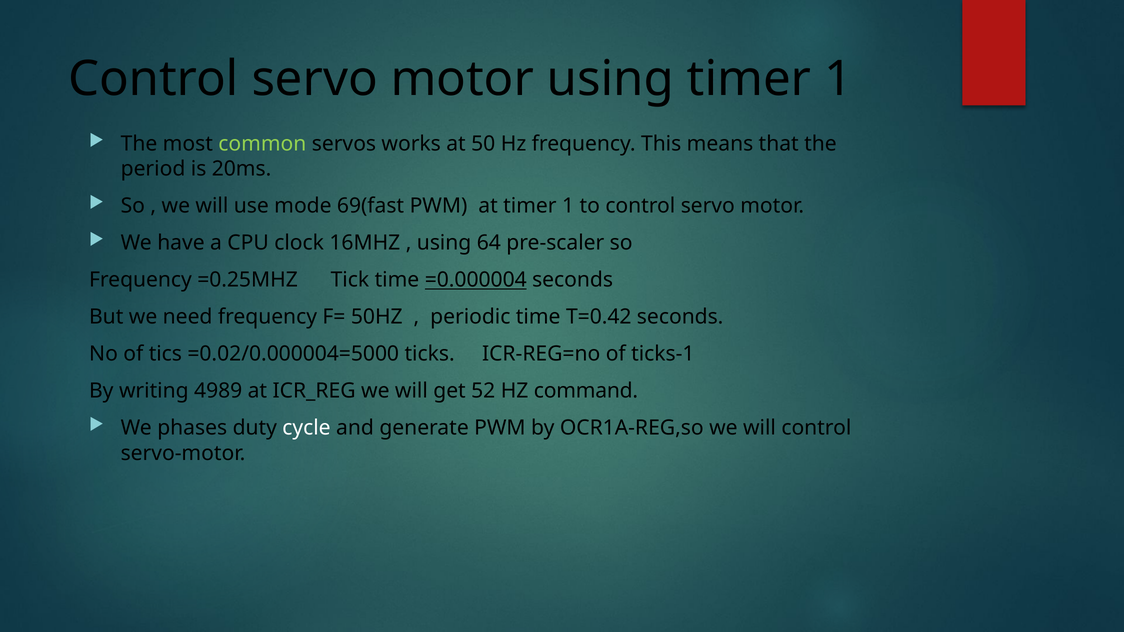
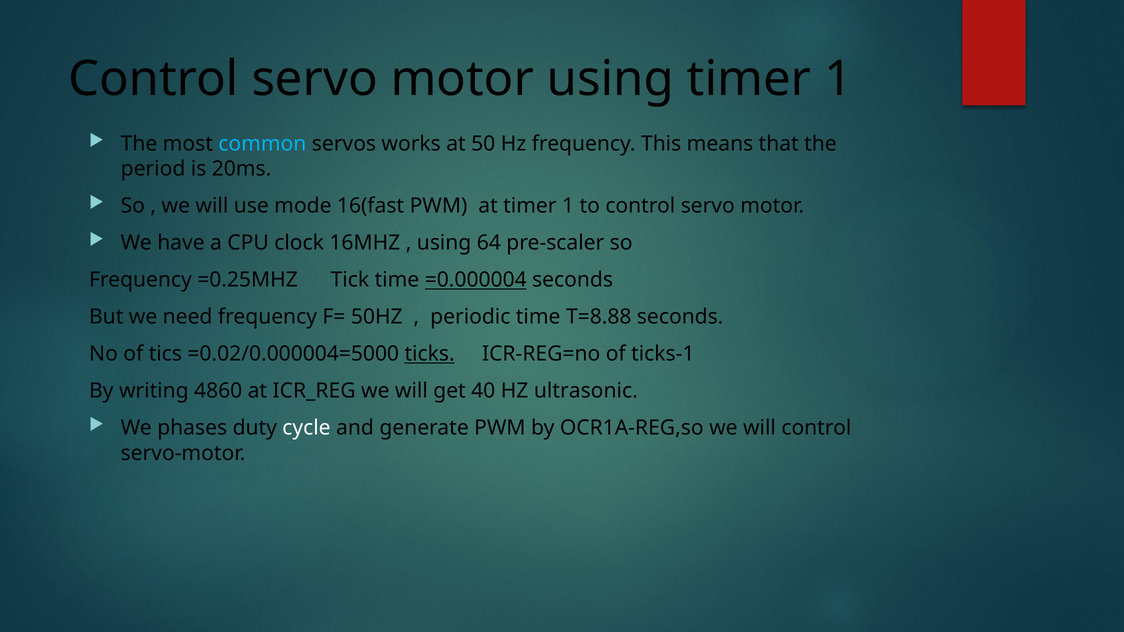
common colour: light green -> light blue (262, 144)
69(fast: 69(fast -> 16(fast (371, 206)
T=0.42: T=0.42 -> T=8.88 (599, 317)
ticks underline: none -> present (430, 354)
4989: 4989 -> 4860 (218, 391)
52: 52 -> 40 (483, 391)
command: command -> ultrasonic (586, 391)
